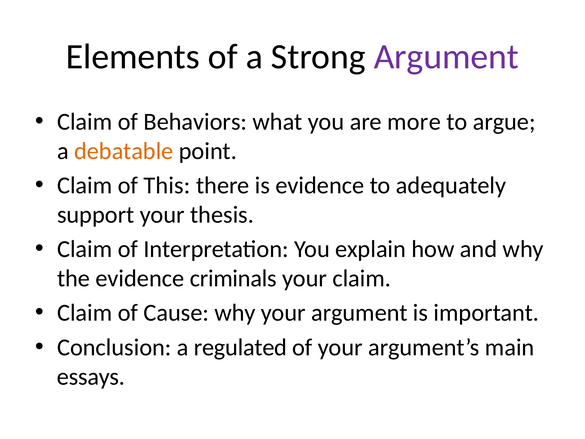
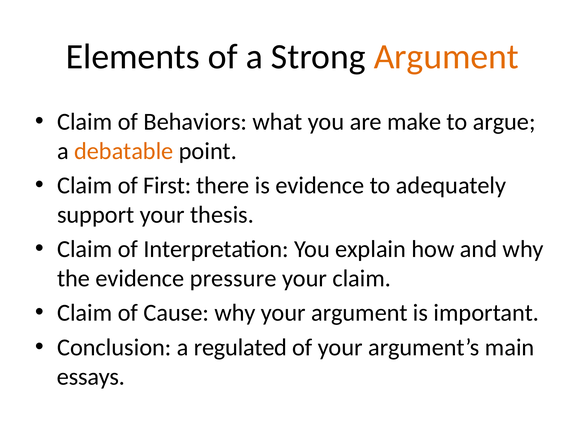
Argument colour: purple -> orange (446, 57)
more: more -> make (414, 122)
This: This -> First (167, 185)
criminals: criminals -> pressure (233, 278)
